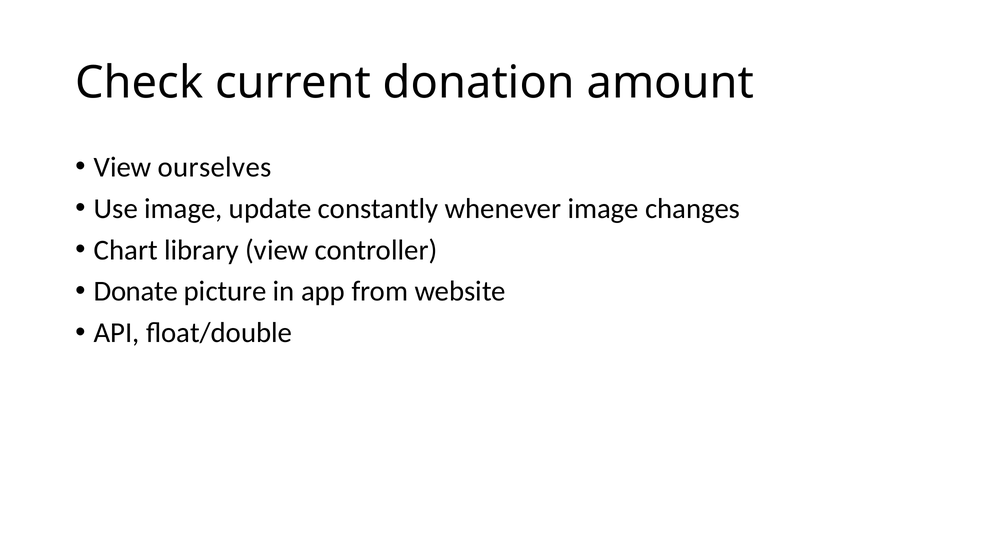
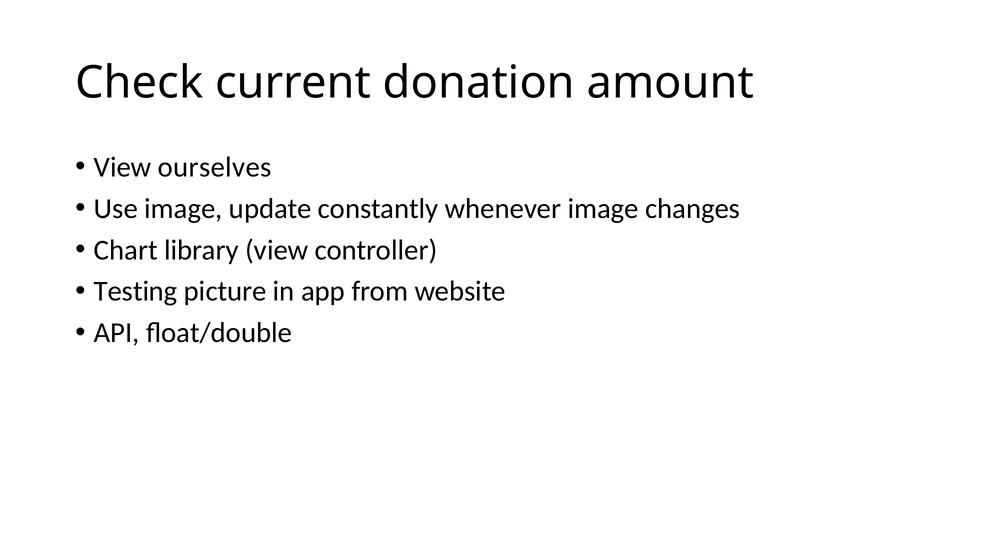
Donate: Donate -> Testing (136, 291)
